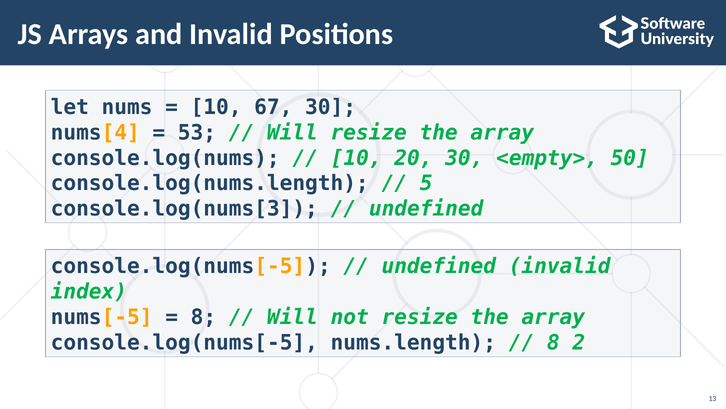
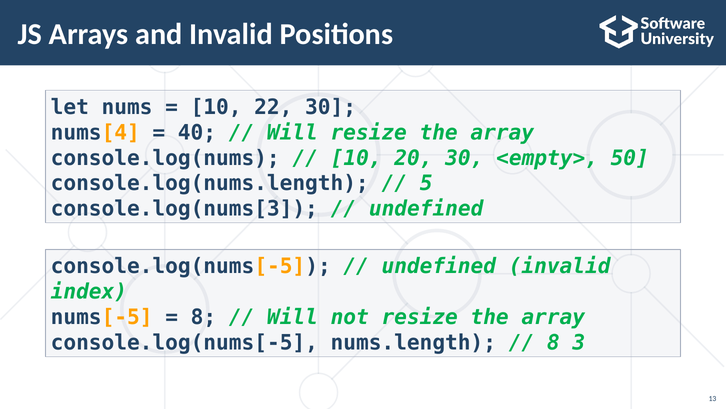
67: 67 -> 22 (273, 107)
53: 53 -> 40 (197, 132)
2: 2 -> 3 (579, 342)
